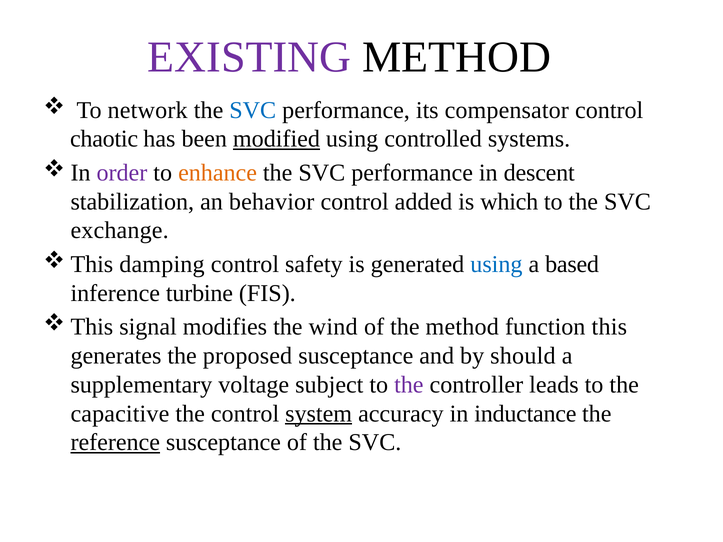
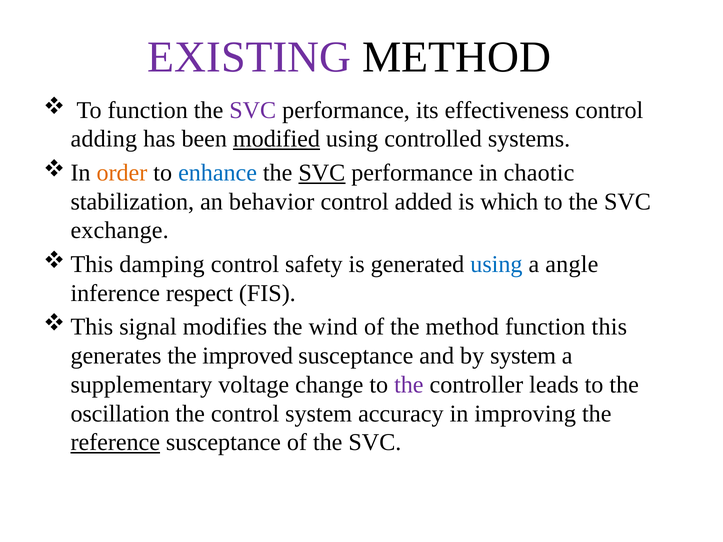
To network: network -> function (148, 110)
SVC colour: blue -> purple (253, 110)
compensator: compensator -> effectiveness (507, 110)
chaotic: chaotic -> adding (104, 139)
order colour: purple -> orange (122, 173)
enhance colour: orange -> blue (218, 173)
SVC underline: none -> present (322, 173)
descent: descent -> chaotic (539, 173)
based: based -> angle (572, 264)
turbine: turbine -> respect (199, 293)
proposed: proposed -> improved (248, 356)
by should: should -> system (523, 356)
subject: subject -> change (329, 385)
capacitive: capacitive -> oscillation (120, 414)
system underline: present -> none (319, 414)
inductance: inductance -> improving (525, 414)
